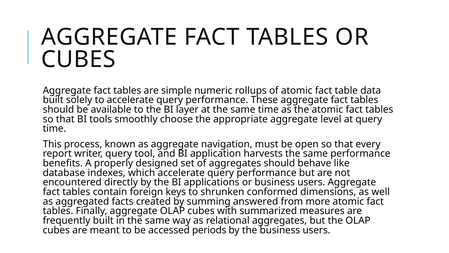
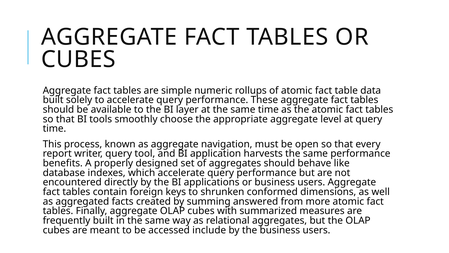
periods: periods -> include (209, 230)
